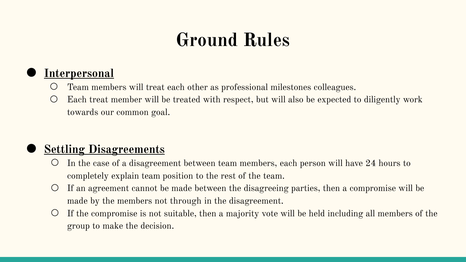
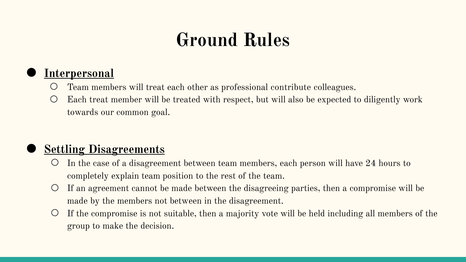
milestones: milestones -> contribute (291, 87)
not through: through -> between (186, 201)
